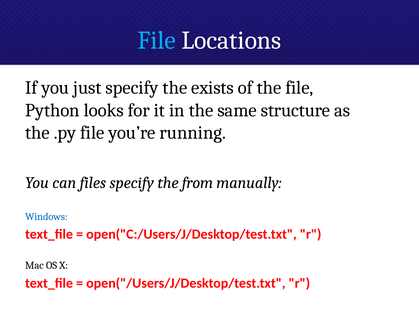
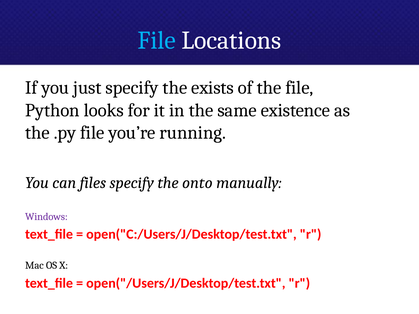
structure: structure -> existence (296, 110)
from: from -> onto (197, 183)
Windows colour: blue -> purple (46, 217)
